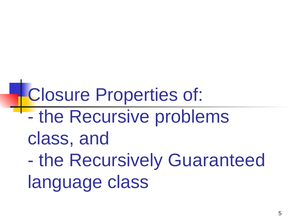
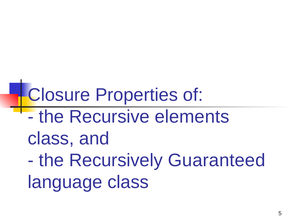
problems: problems -> elements (192, 117)
